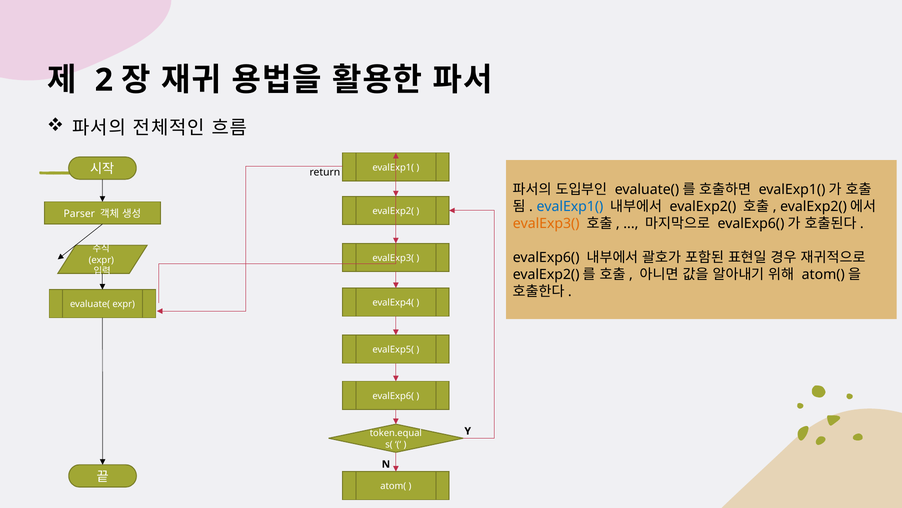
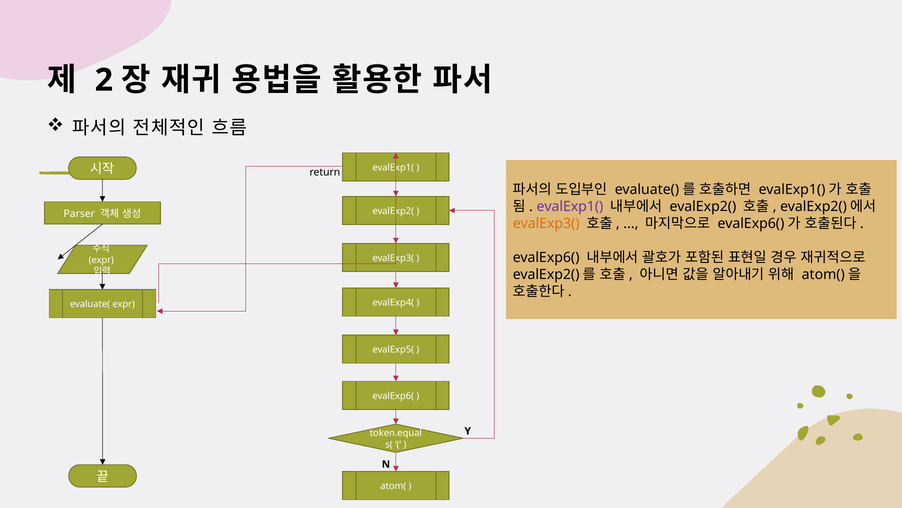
evalExp1( colour: blue -> purple (570, 206)
